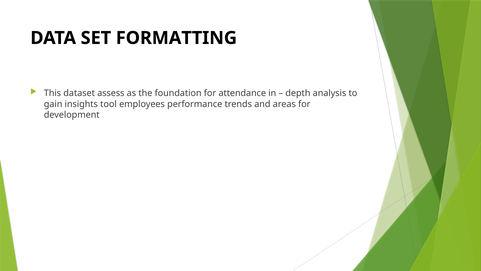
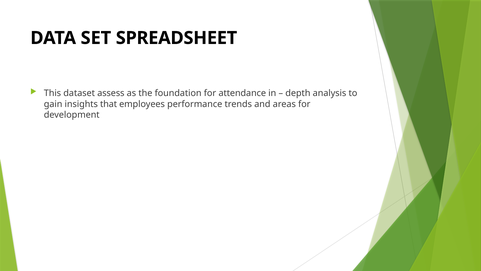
FORMATTING: FORMATTING -> SPREADSHEET (176, 38)
tool: tool -> that (109, 104)
